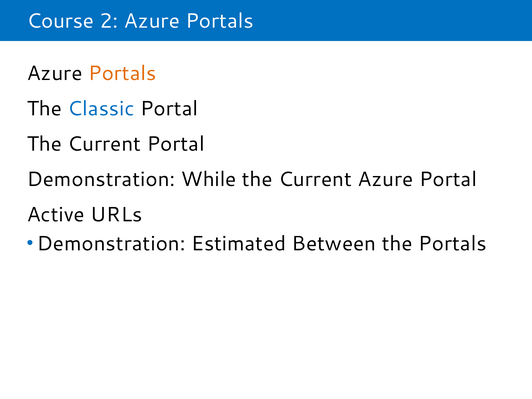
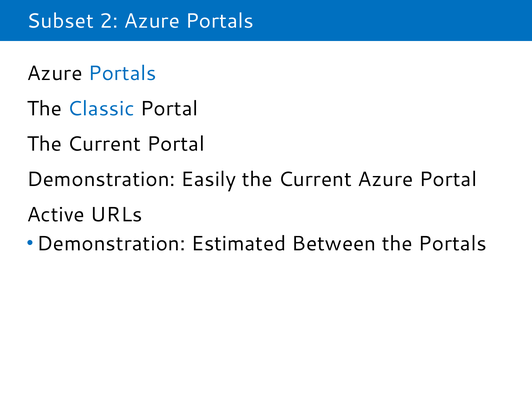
Course: Course -> Subset (60, 21)
Portals colour: orange -> blue (122, 73)
While: While -> Easily (209, 179)
